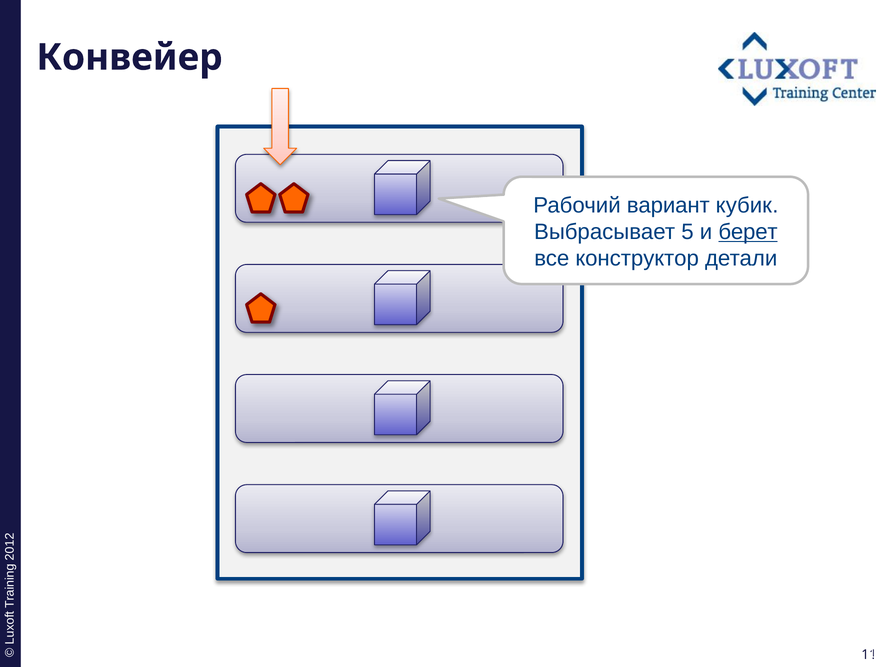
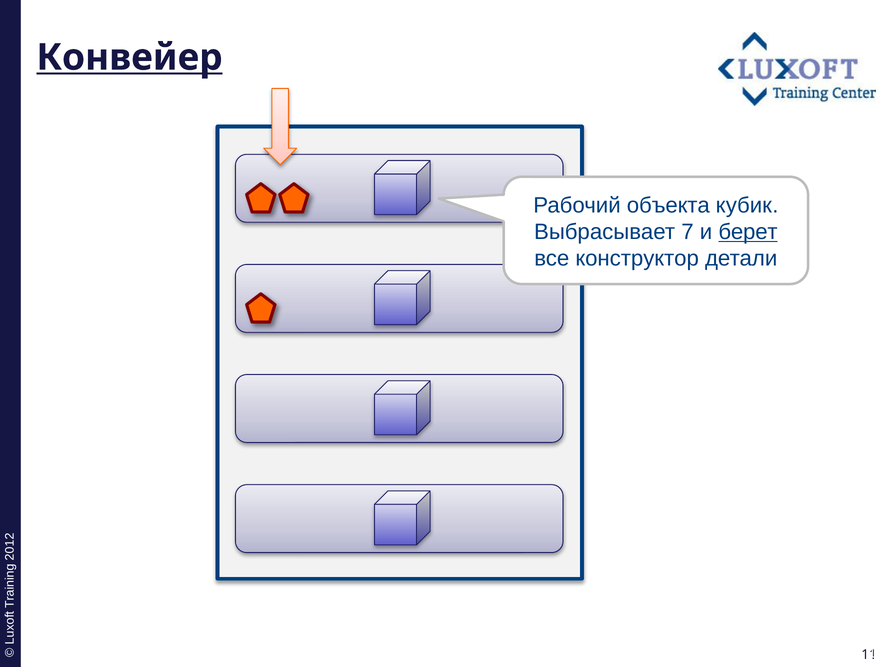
Конвейер underline: none -> present (130, 57)
вариант: вариант -> объекта (668, 205)
5: 5 -> 7 (687, 232)
